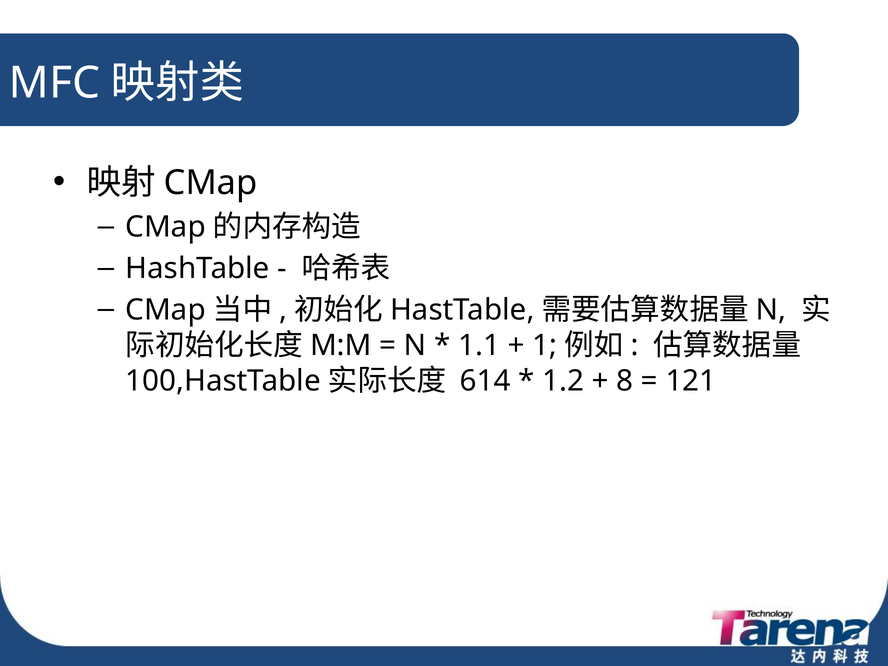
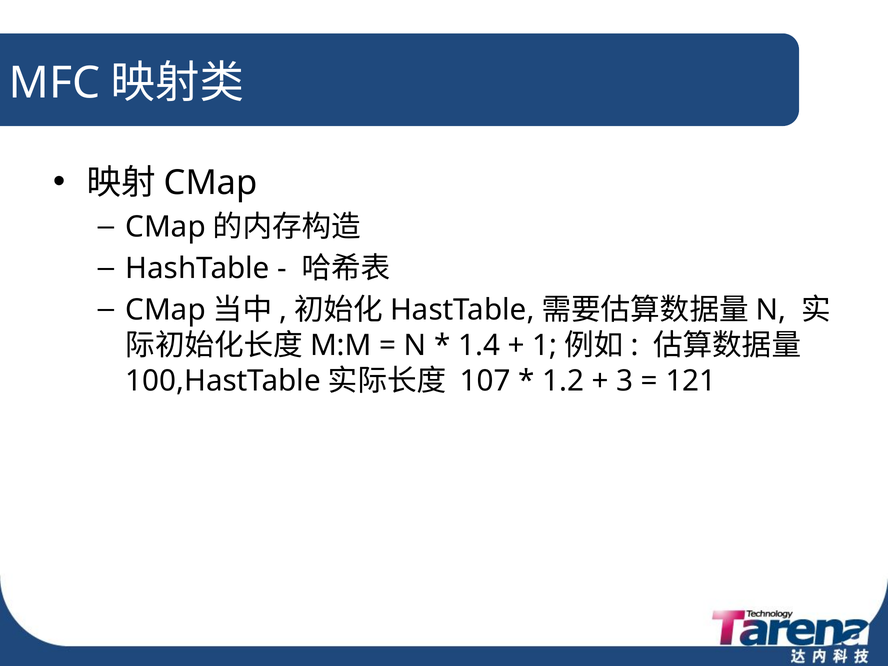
1.1: 1.1 -> 1.4 (479, 345)
614: 614 -> 107 (485, 381)
8: 8 -> 3 (625, 381)
